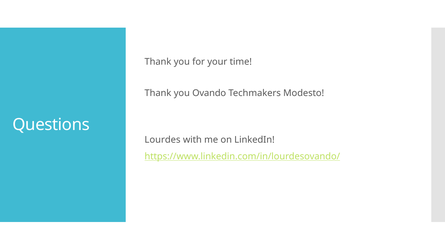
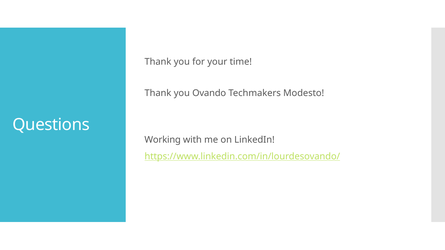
Lourdes: Lourdes -> Working (163, 140)
